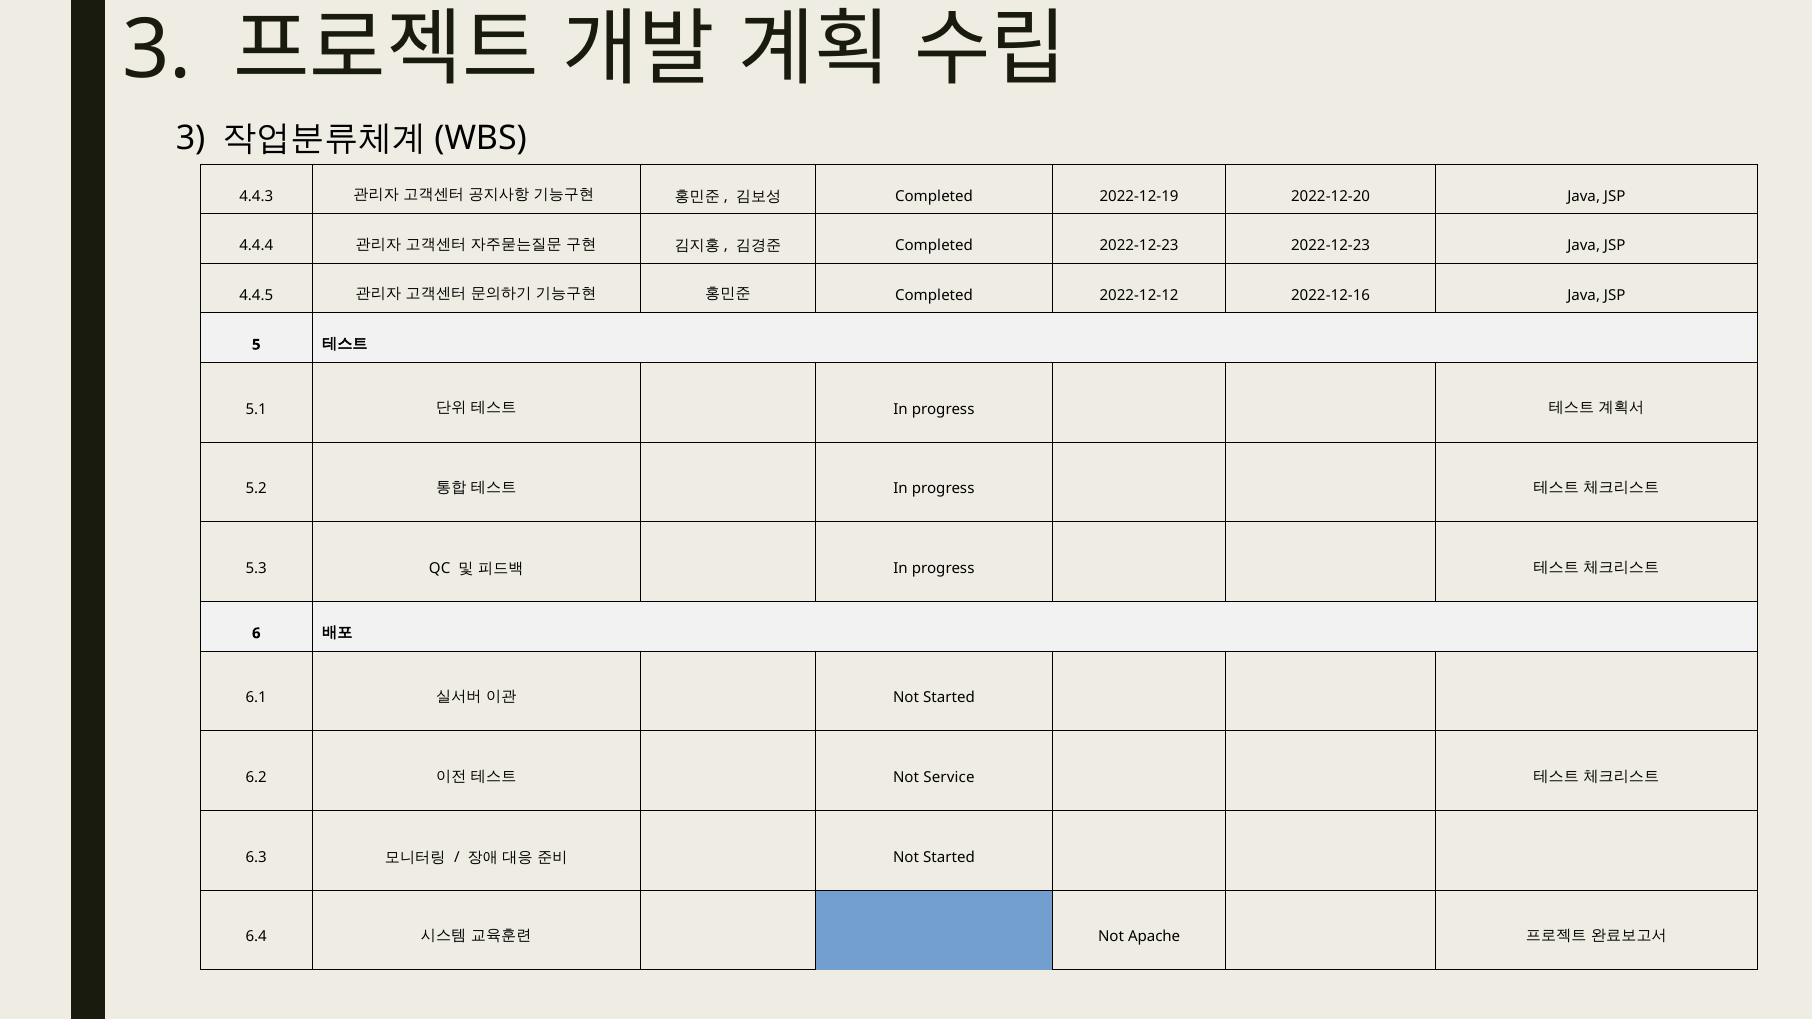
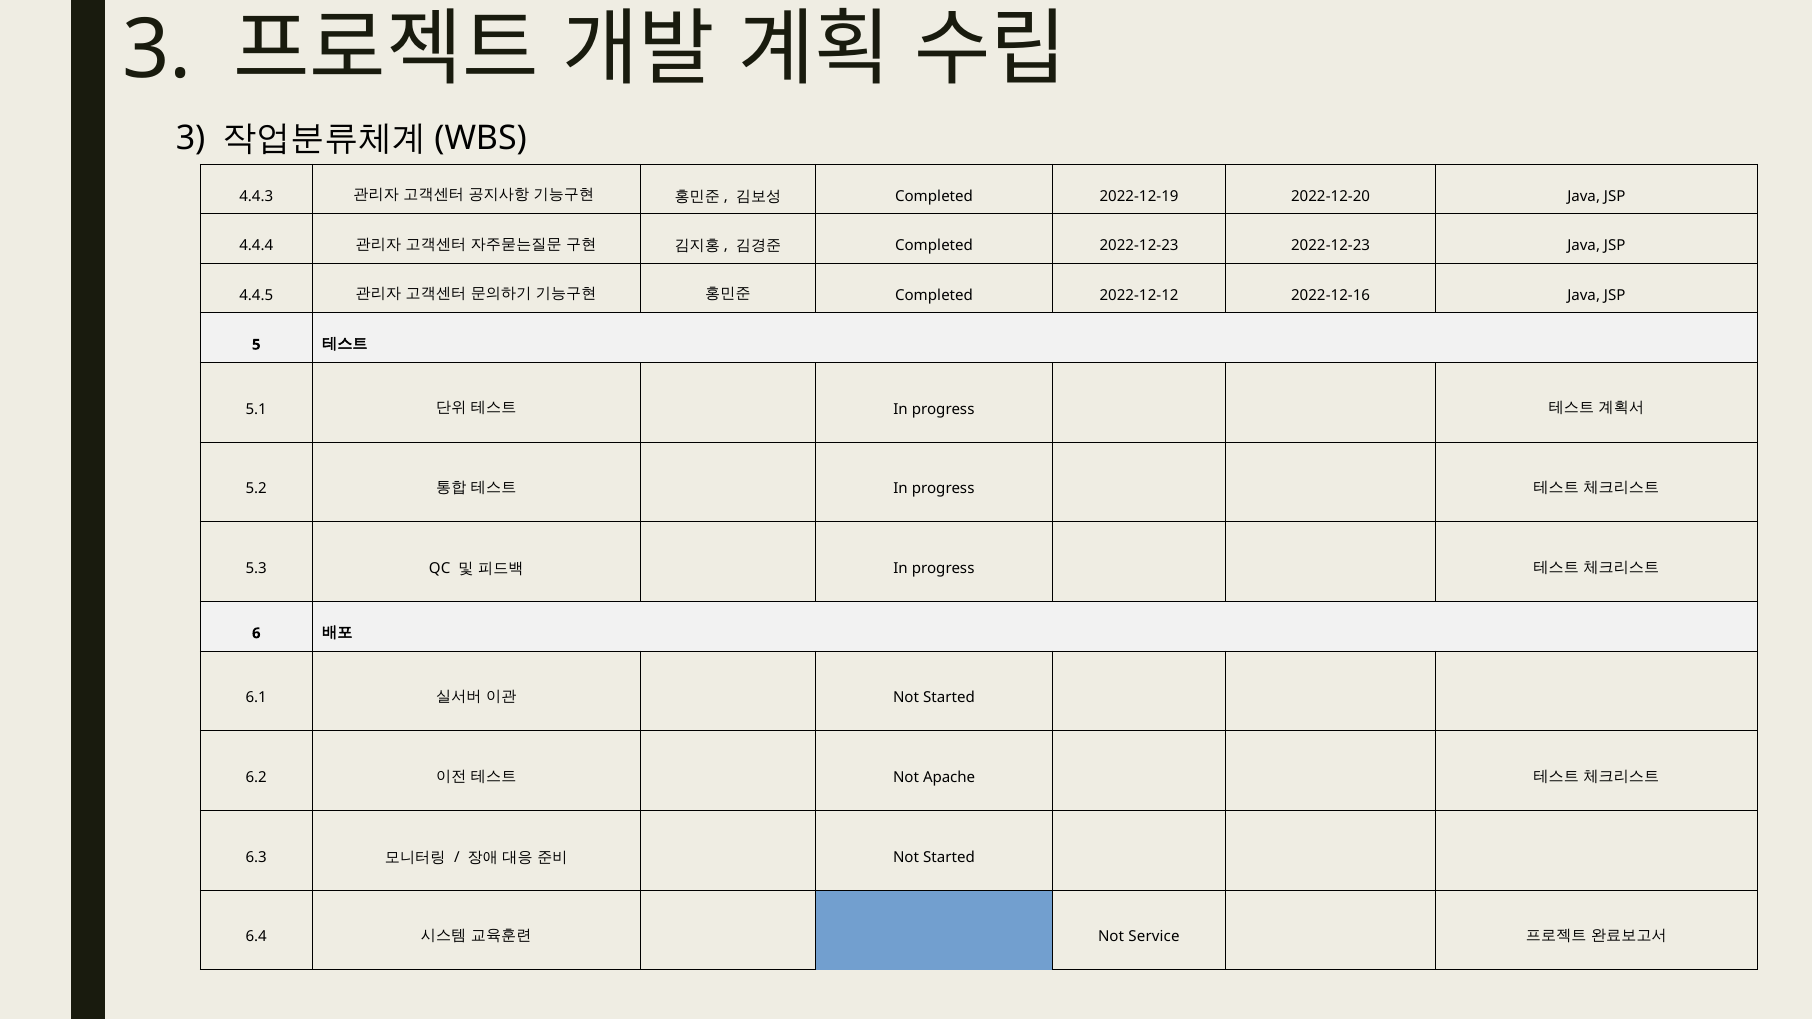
Service: Service -> Apache (949, 778)
Apache: Apache -> Service (1154, 937)
